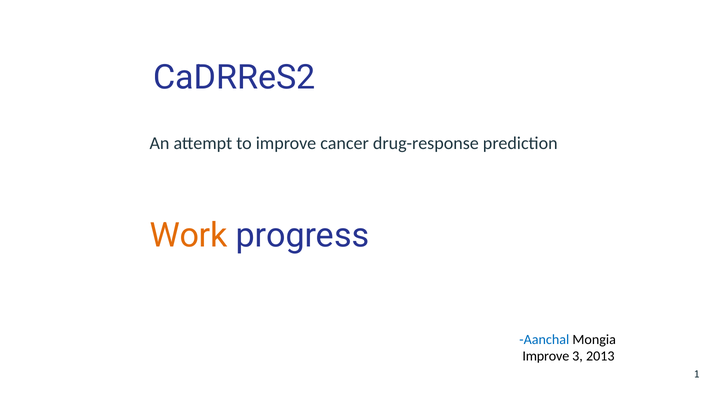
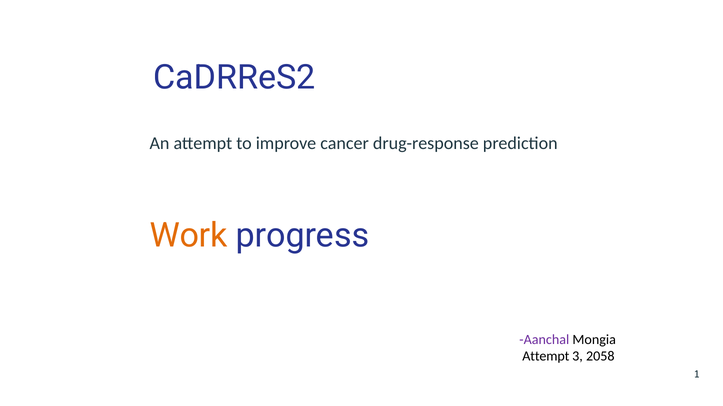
Aanchal colour: blue -> purple (544, 340)
Improve: Improve -> Attempt (546, 357)
2013: 2013 -> 2058 (600, 357)
